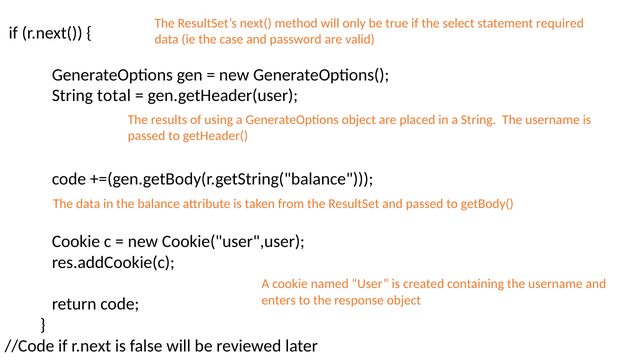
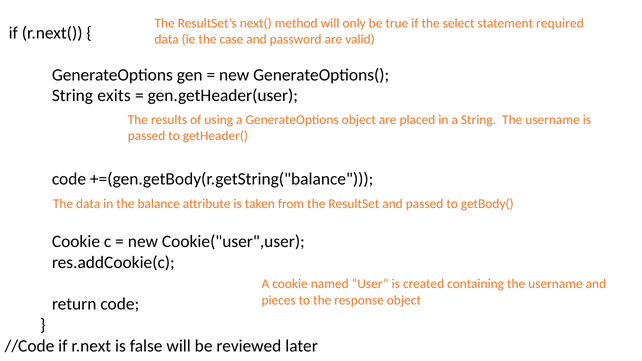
total: total -> exits (114, 96)
enters: enters -> pieces (279, 300)
